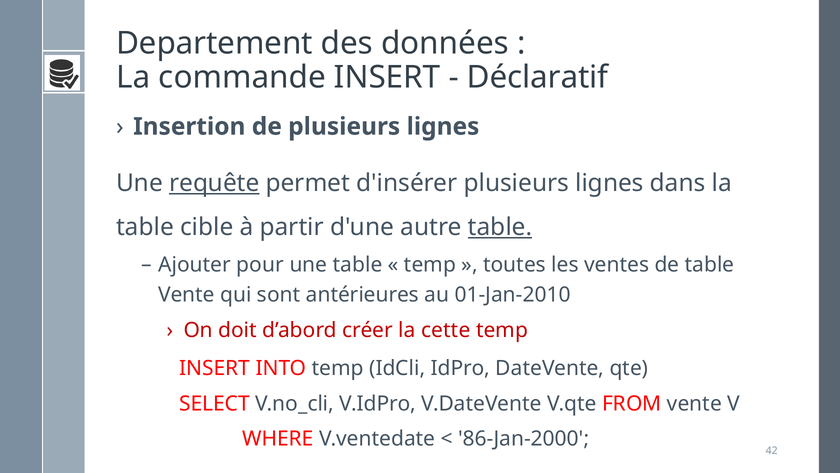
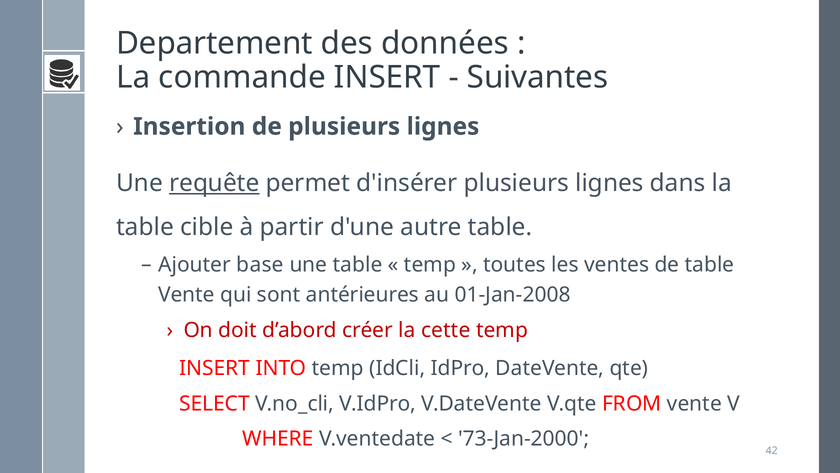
Déclaratif: Déclaratif -> Suivantes (538, 77)
table underline: present -> none (500, 227)
pour: pour -> base (260, 265)
01-Jan-2010: 01-Jan-2010 -> 01-Jan-2008 (513, 295)
86-Jan-2000: 86-Jan-2000 -> 73-Jan-2000 (524, 438)
